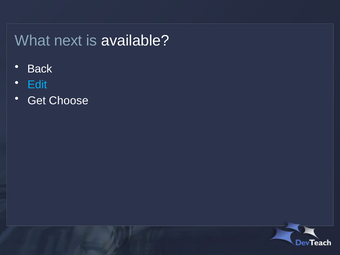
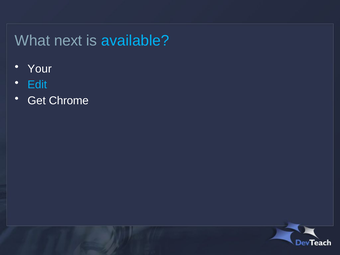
available colour: white -> light blue (135, 41)
Back: Back -> Your (40, 69)
Choose: Choose -> Chrome (69, 101)
